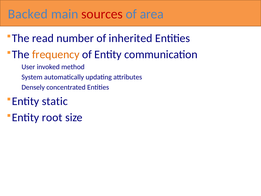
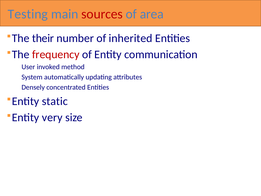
Backed: Backed -> Testing (28, 14)
read: read -> their (43, 38)
frequency colour: orange -> red (56, 54)
root: root -> very (52, 117)
